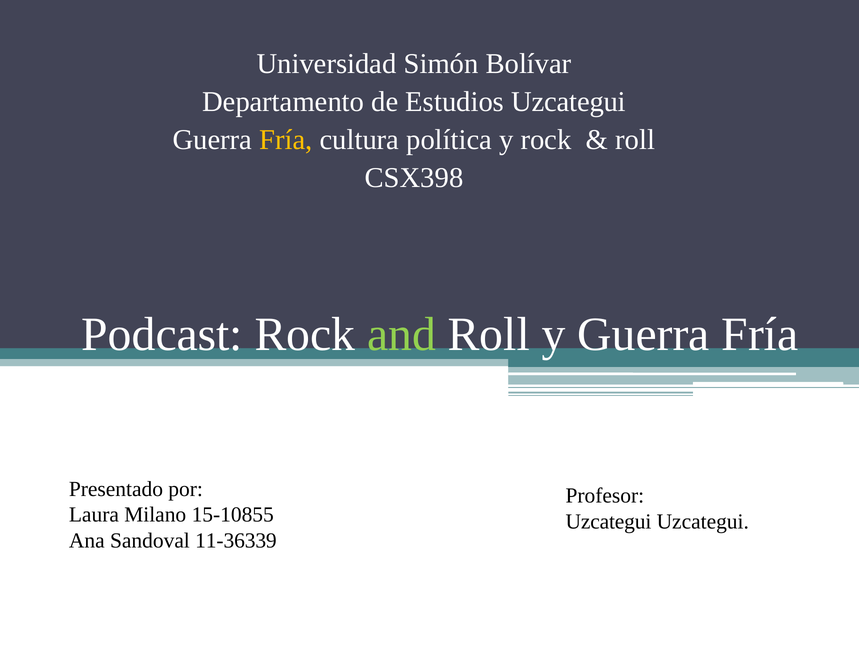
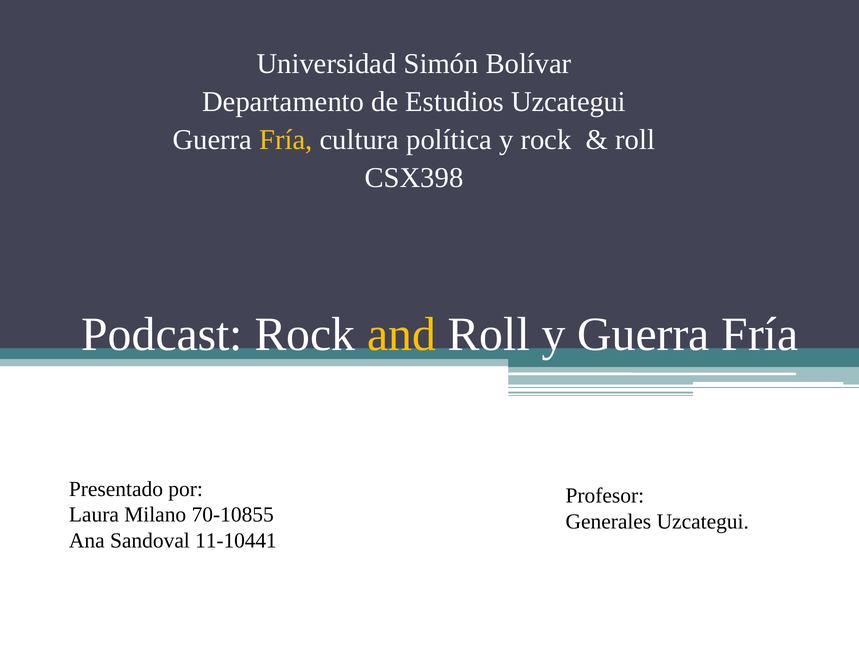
and colour: light green -> yellow (401, 334)
15-10855: 15-10855 -> 70-10855 (233, 514)
Uzcategui: Uzcategui -> Generales (608, 521)
11-36339: 11-36339 -> 11-10441 (236, 540)
